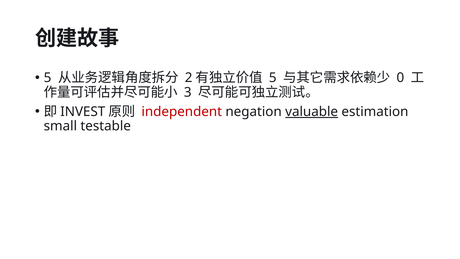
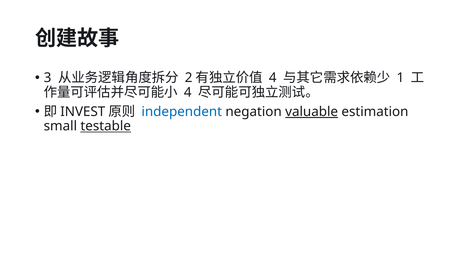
5: 5 -> 3 (48, 78)
5: 5 -> 4 (273, 78)
0: 0 -> 1 (400, 78)
3: 3 -> 4 (188, 92)
independent colour: red -> blue (182, 112)
testable underline: none -> present (106, 126)
